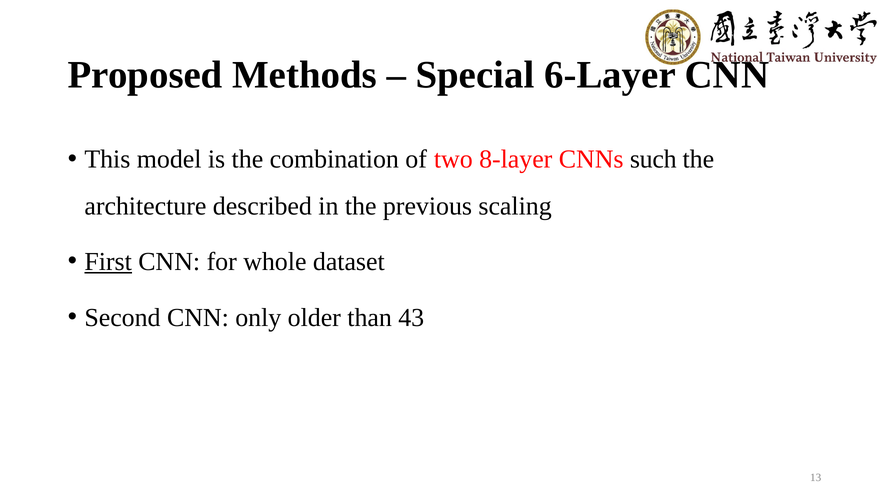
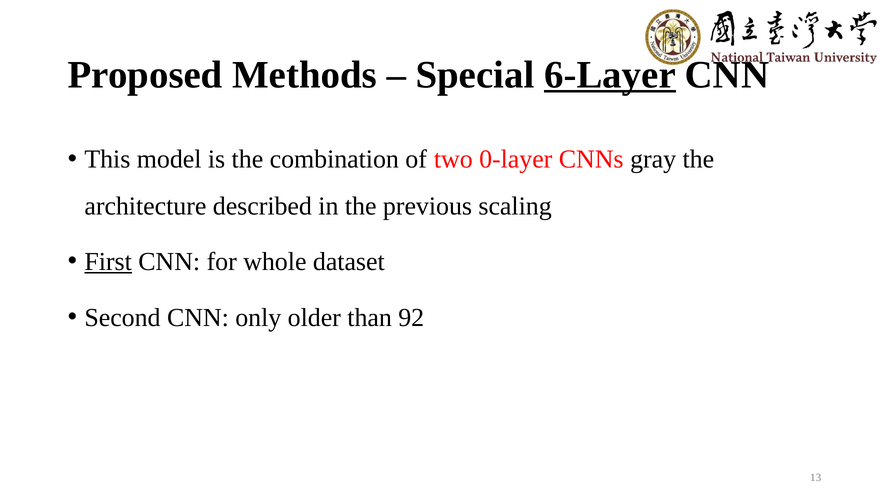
6-Layer underline: none -> present (610, 75)
8-layer: 8-layer -> 0-layer (516, 159)
such: such -> gray (653, 159)
43: 43 -> 92 (411, 318)
